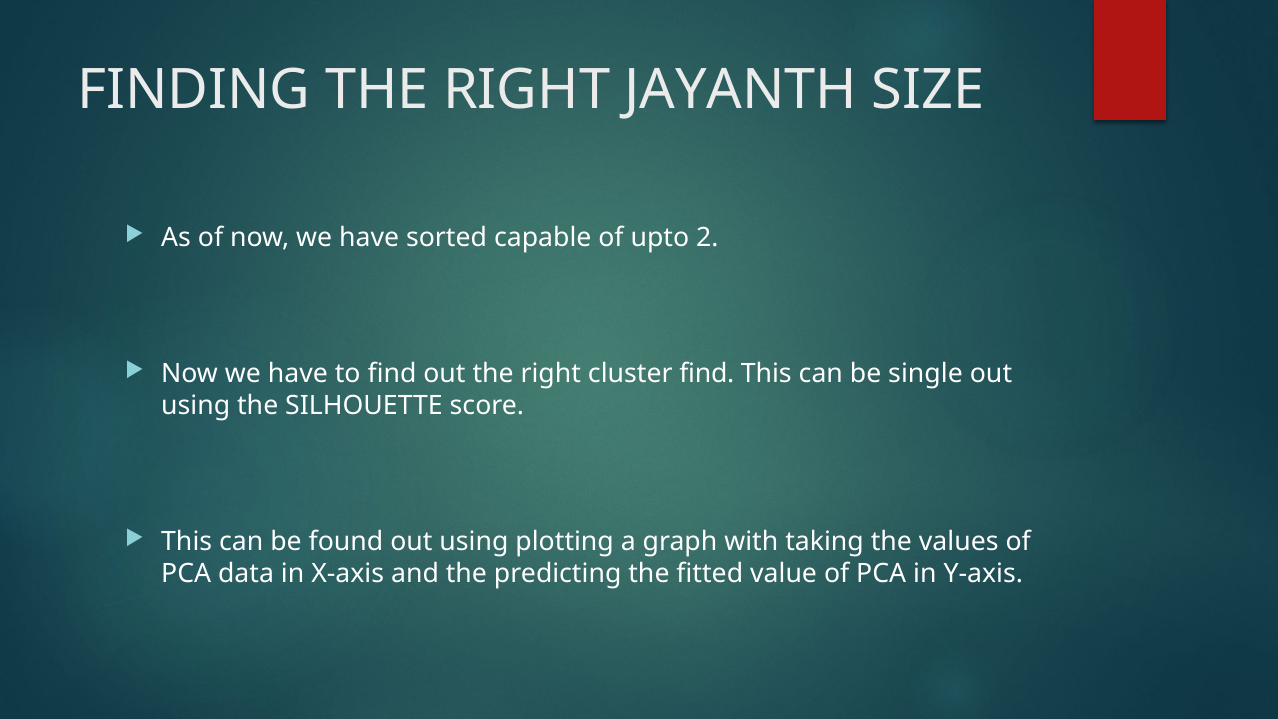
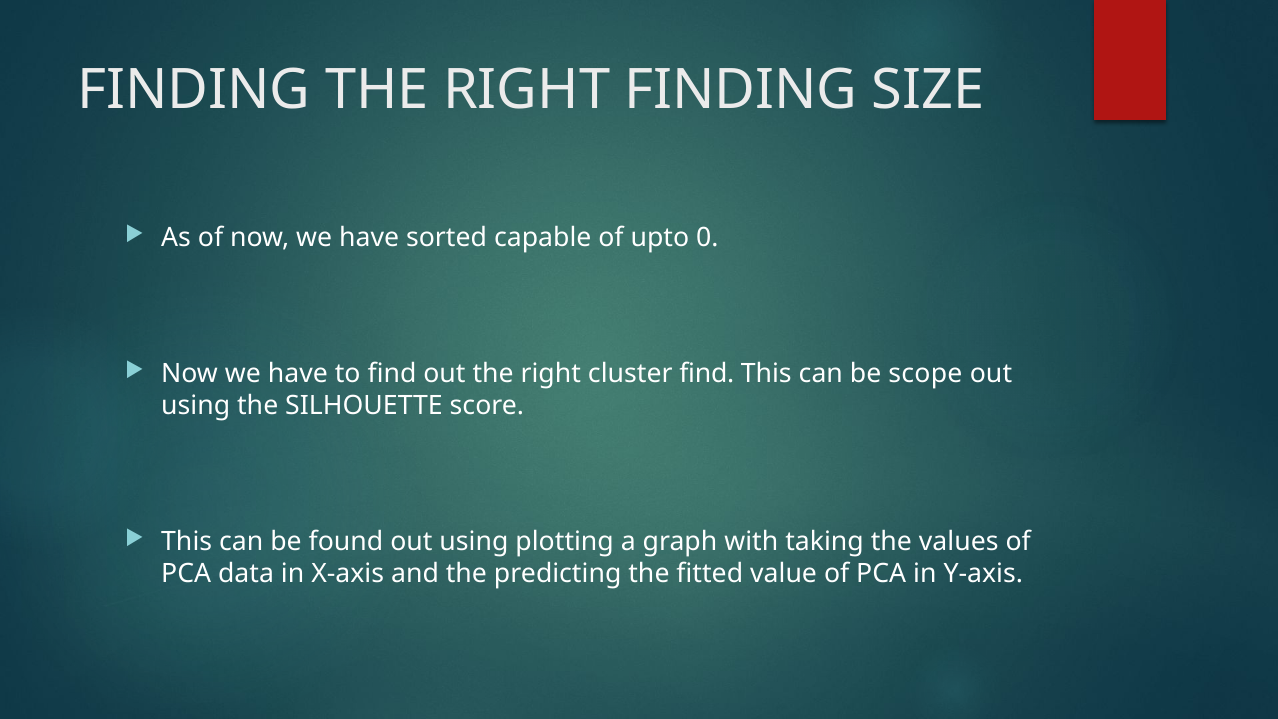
RIGHT JAYANTH: JAYANTH -> FINDING (741, 90)
2: 2 -> 0 (707, 238)
single: single -> scope (925, 374)
